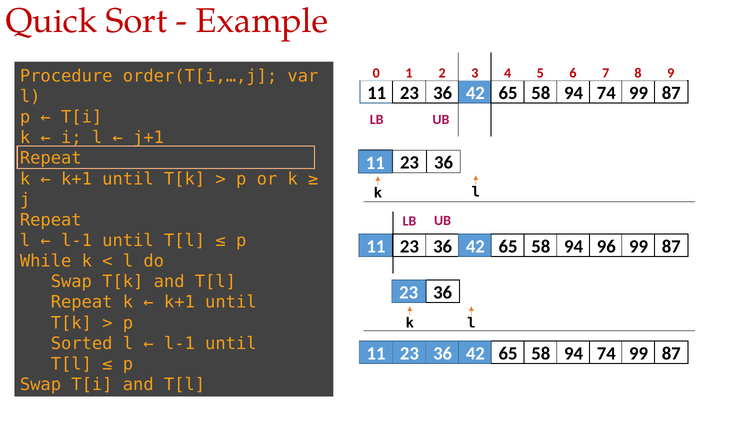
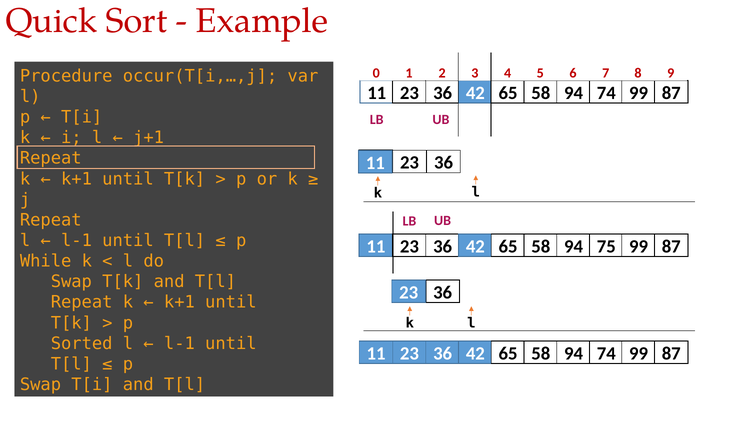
order(T[i,…,j: order(T[i,…,j -> occur(T[i,…,j (200, 76)
96: 96 -> 75 (606, 246)
